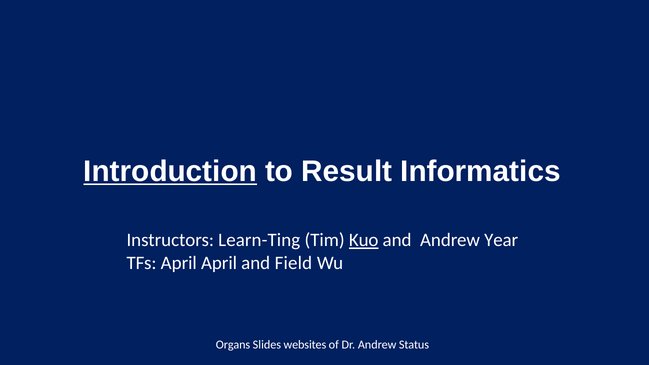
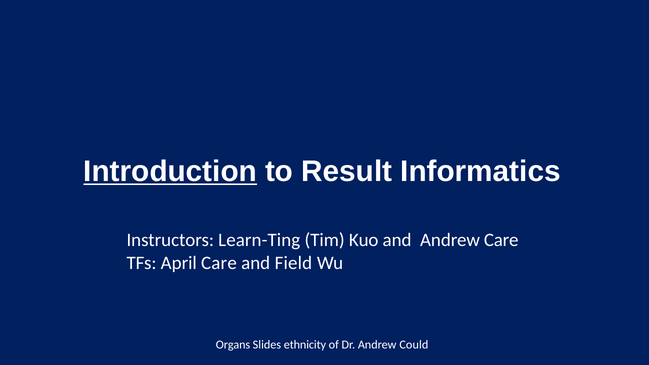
Kuo underline: present -> none (364, 240)
Andrew Year: Year -> Care (501, 240)
April April: April -> Care (219, 263)
websites: websites -> ethnicity (305, 345)
Status: Status -> Could (414, 345)
